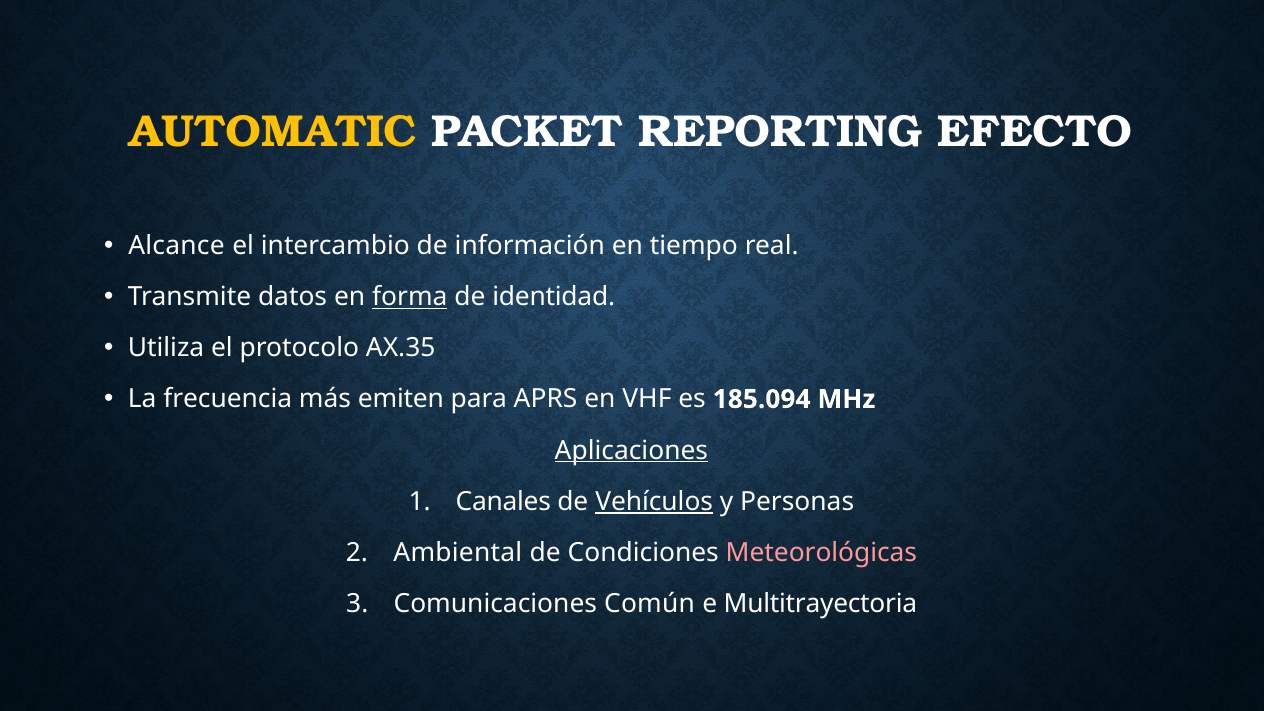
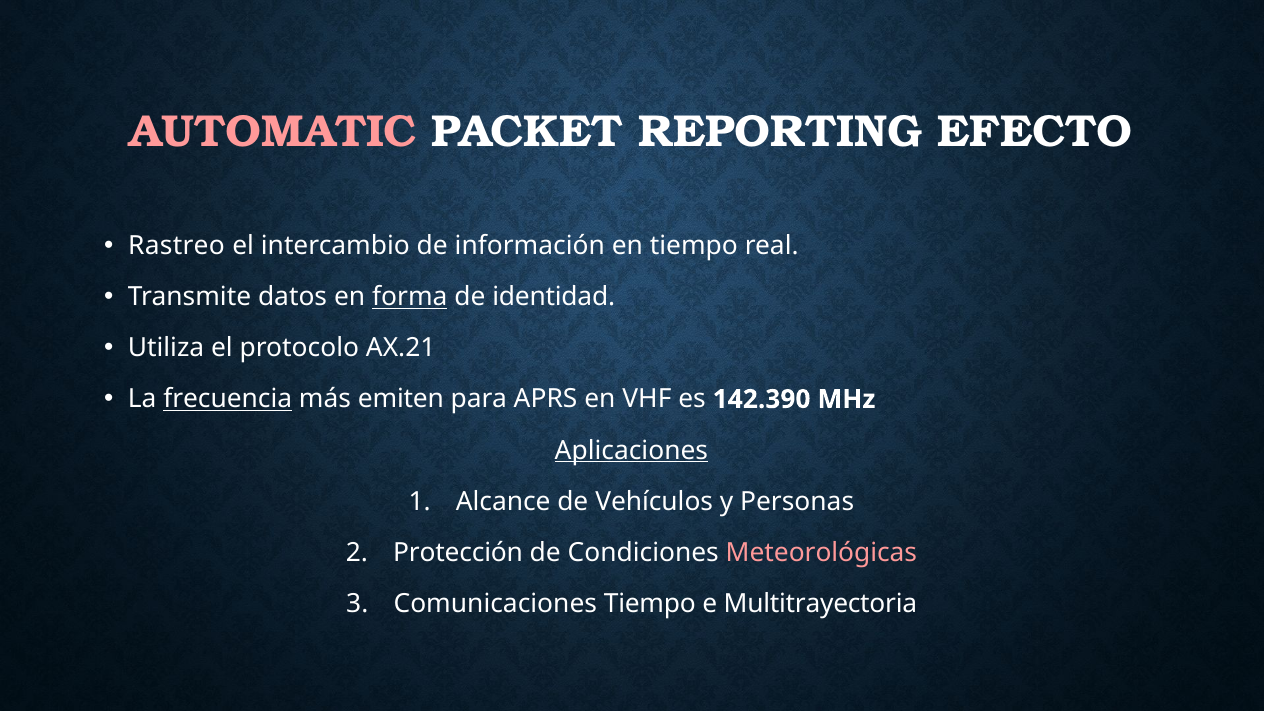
AUTOMATIC colour: yellow -> pink (273, 132)
Alcance: Alcance -> Rastreo (177, 246)
AX.35: AX.35 -> AX.21 (401, 348)
frecuencia underline: none -> present (228, 399)
185.094: 185.094 -> 142.390 (762, 399)
Canales: Canales -> Alcance (503, 501)
Vehículos underline: present -> none (654, 501)
Ambiental: Ambiental -> Protección (458, 553)
Comunicaciones Común: Común -> Tiempo (650, 604)
